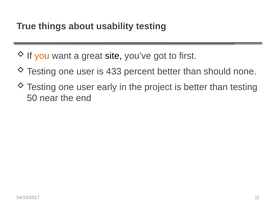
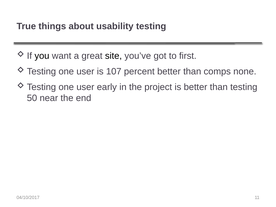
you colour: orange -> black (42, 56)
433: 433 -> 107 (114, 71)
should: should -> comps (217, 71)
